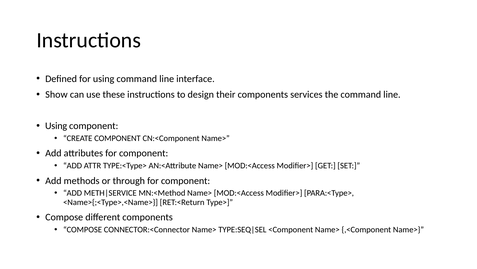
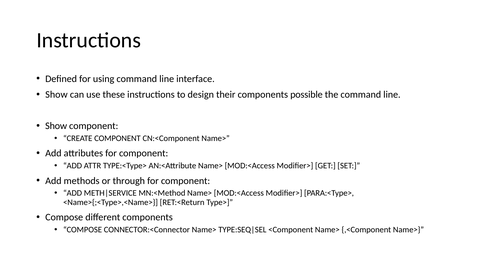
services: services -> possible (306, 94)
Using: Using -> Show (56, 126)
